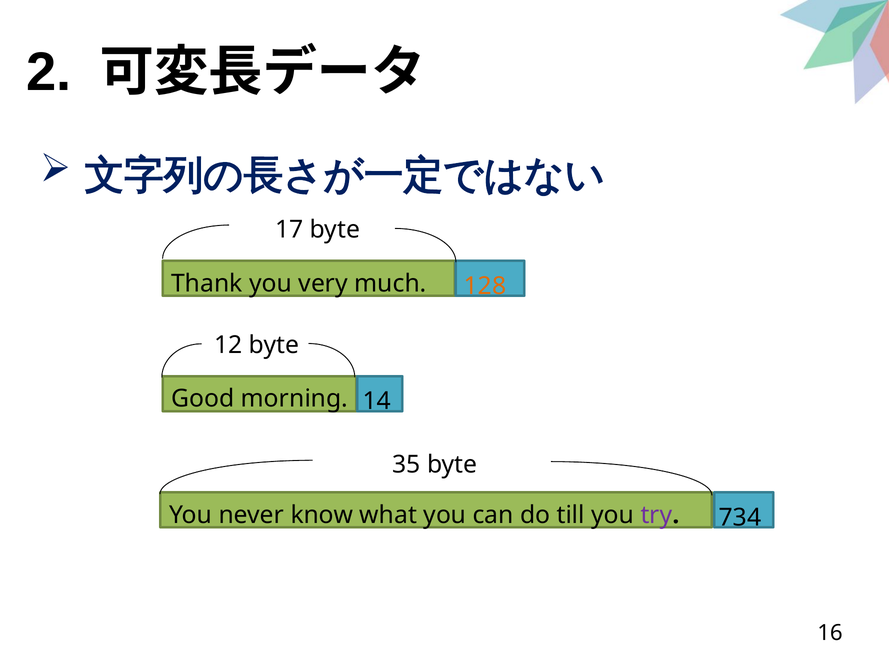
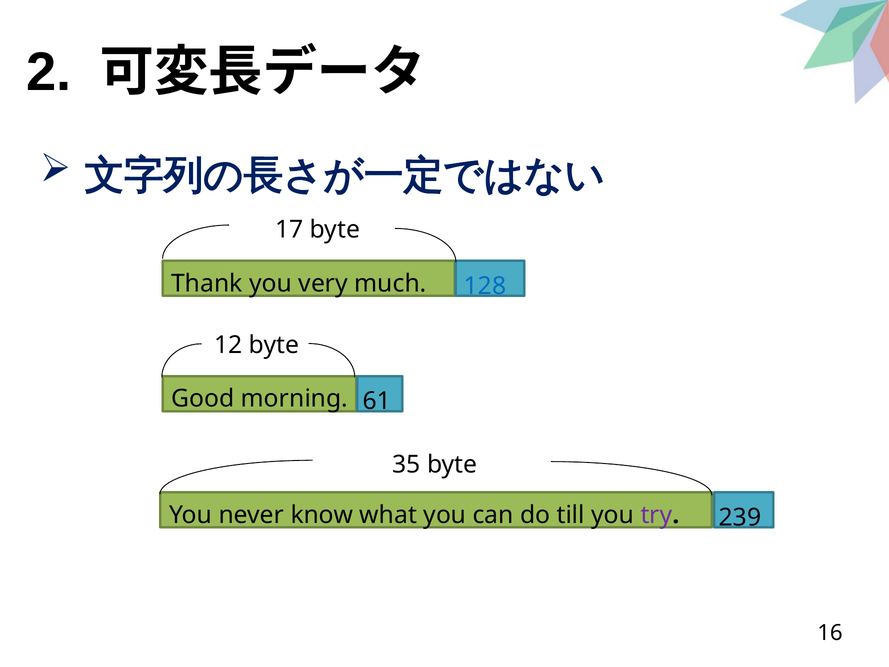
128 colour: orange -> blue (485, 286)
14: 14 -> 61 (377, 401)
734: 734 -> 239 (740, 517)
